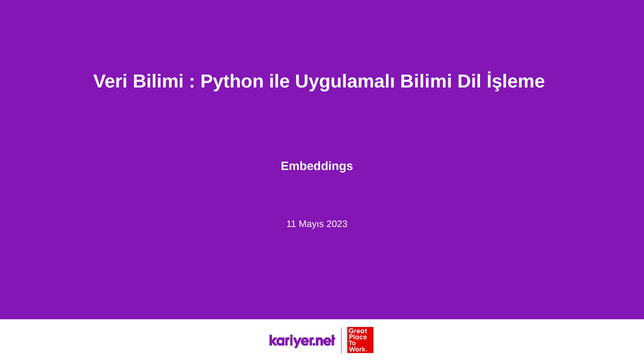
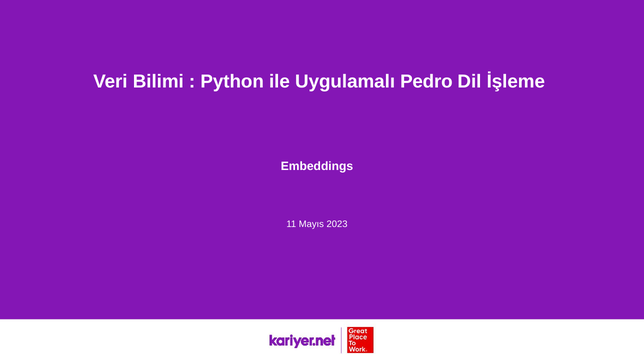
Uygulamalı Bilimi: Bilimi -> Pedro (426, 82)
